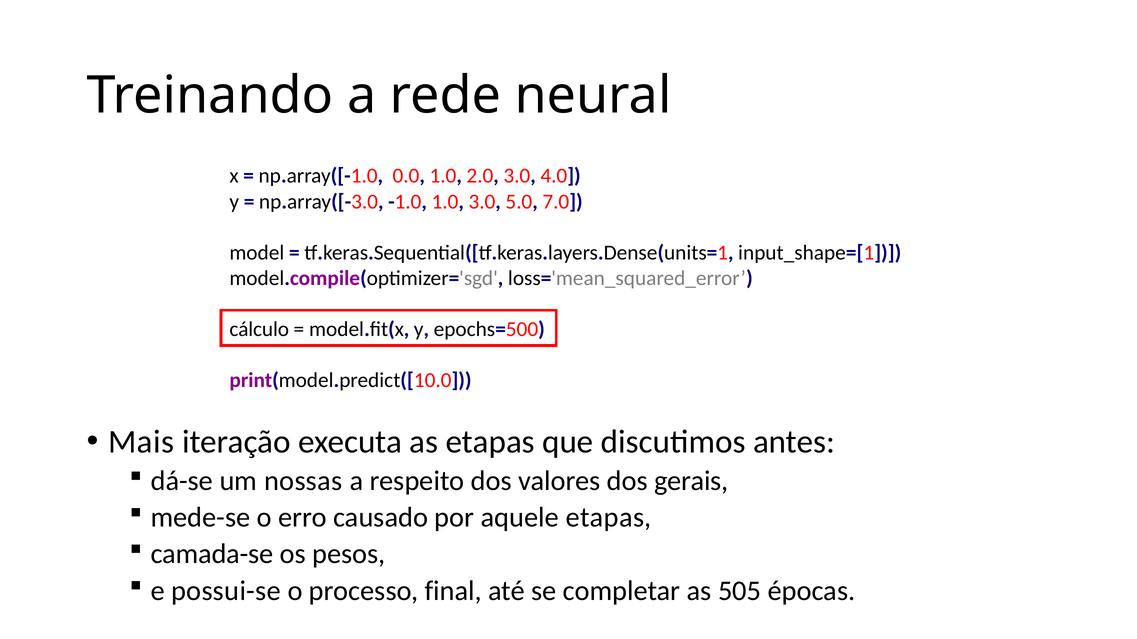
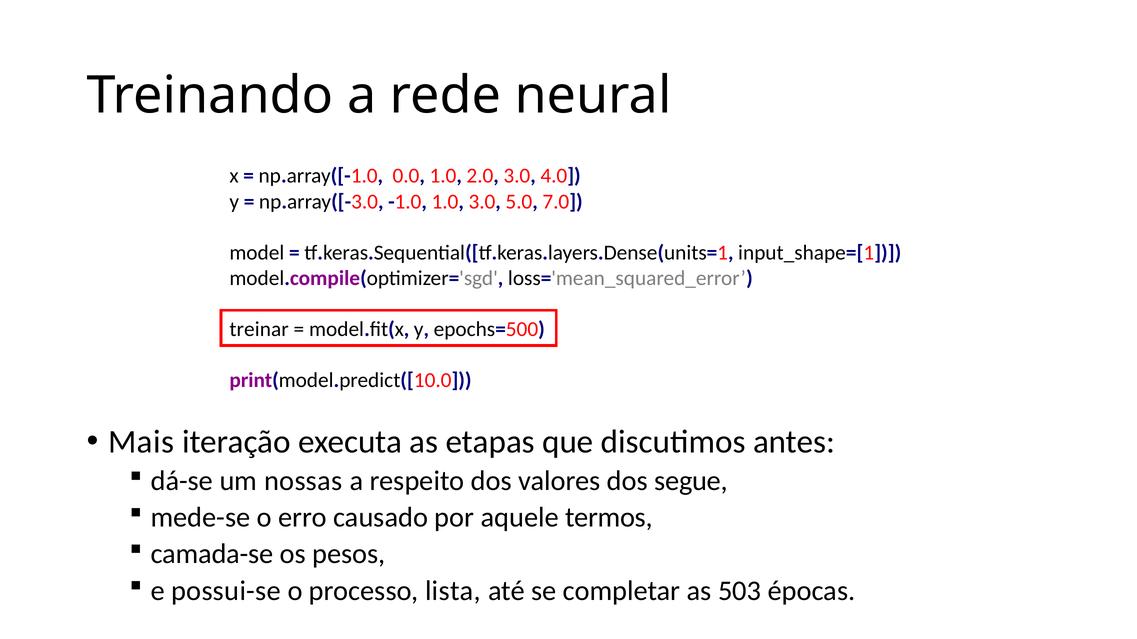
cálculo: cálculo -> treinar (259, 330)
gerais: gerais -> segue (691, 481)
aquele etapas: etapas -> termos (609, 518)
final: final -> lista (453, 591)
505: 505 -> 503 (740, 591)
